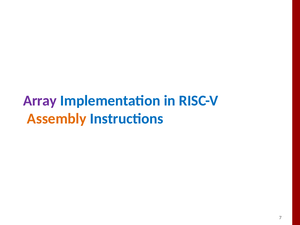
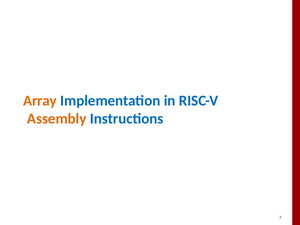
Array colour: purple -> orange (40, 101)
